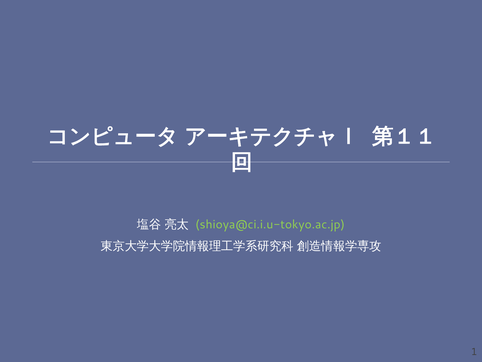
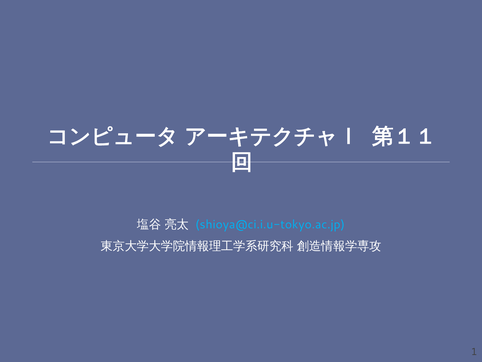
shioya@ci.i.u-tokyo.ac.jp colour: light green -> light blue (270, 224)
